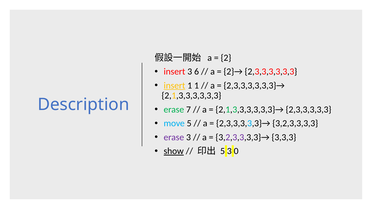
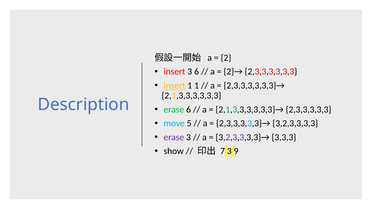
erase 7: 7 -> 6 (189, 110)
show underline: present -> none (174, 151)
5: 5 -> 7 (223, 151)
0: 0 -> 9 (236, 151)
